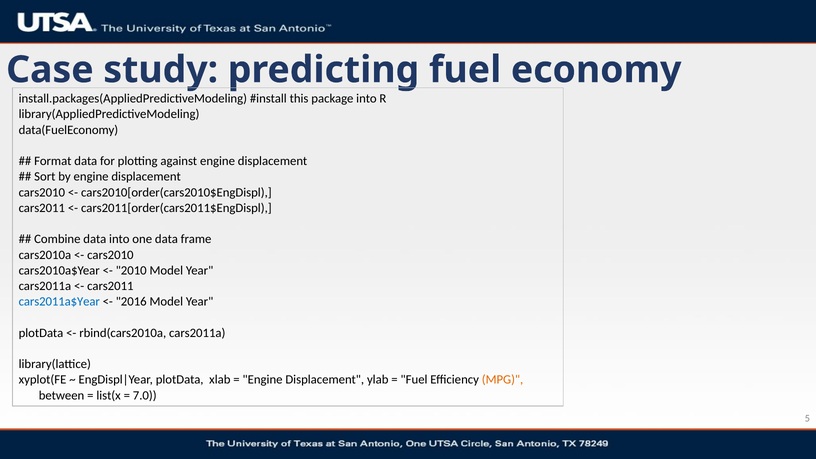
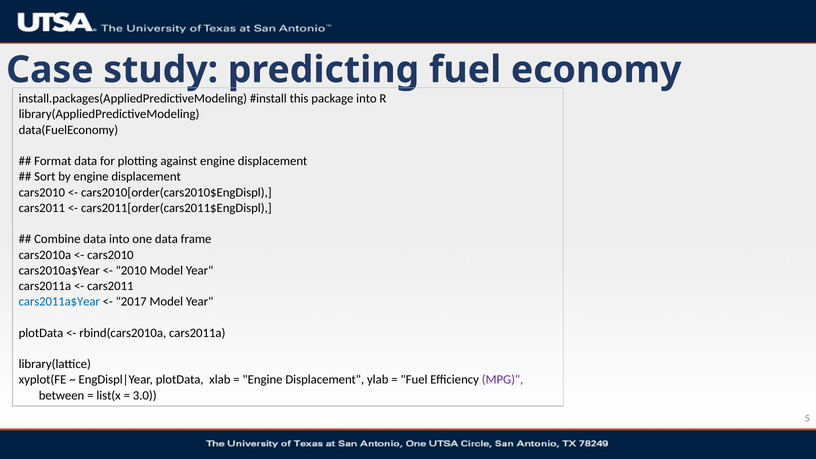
2016: 2016 -> 2017 (131, 302)
MPG colour: orange -> purple (503, 380)
7.0: 7.0 -> 3.0 (145, 395)
